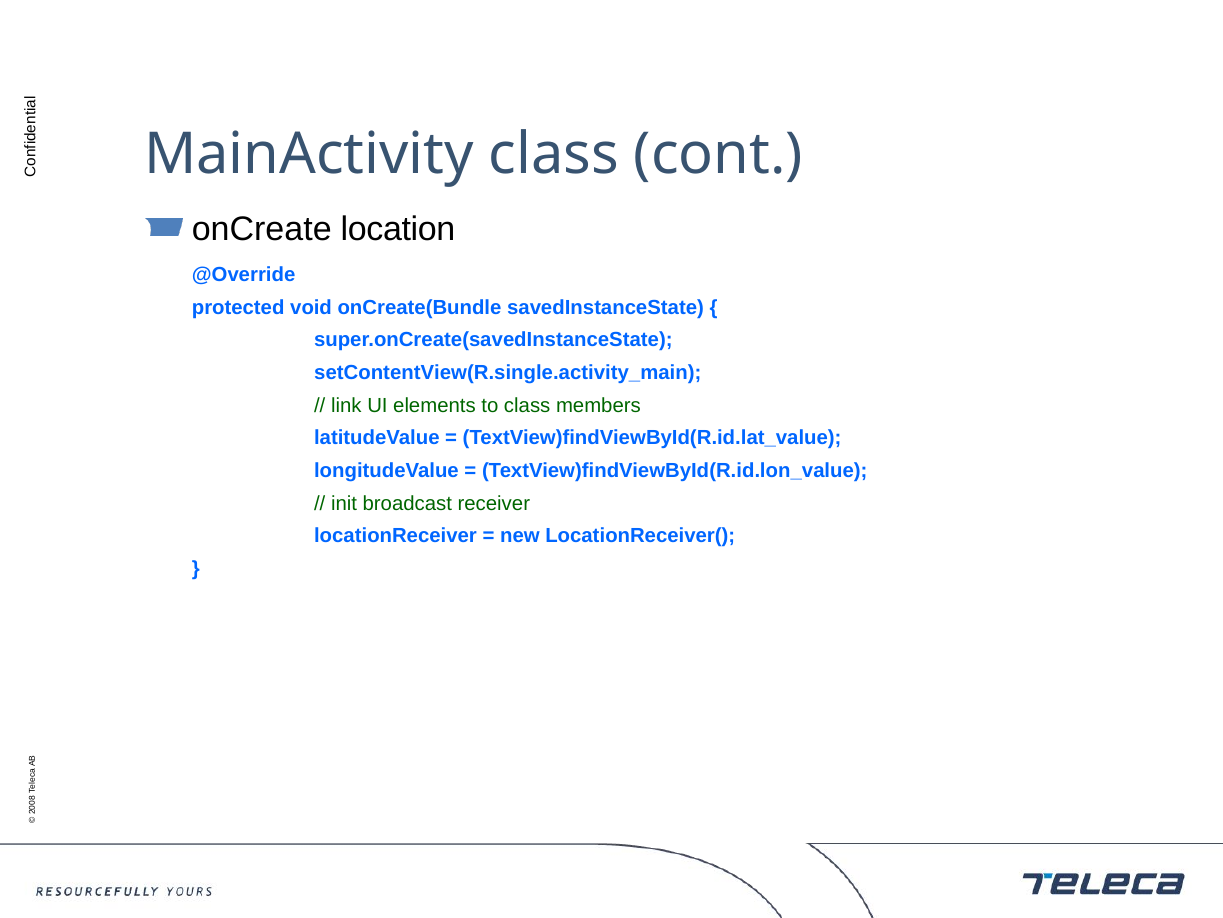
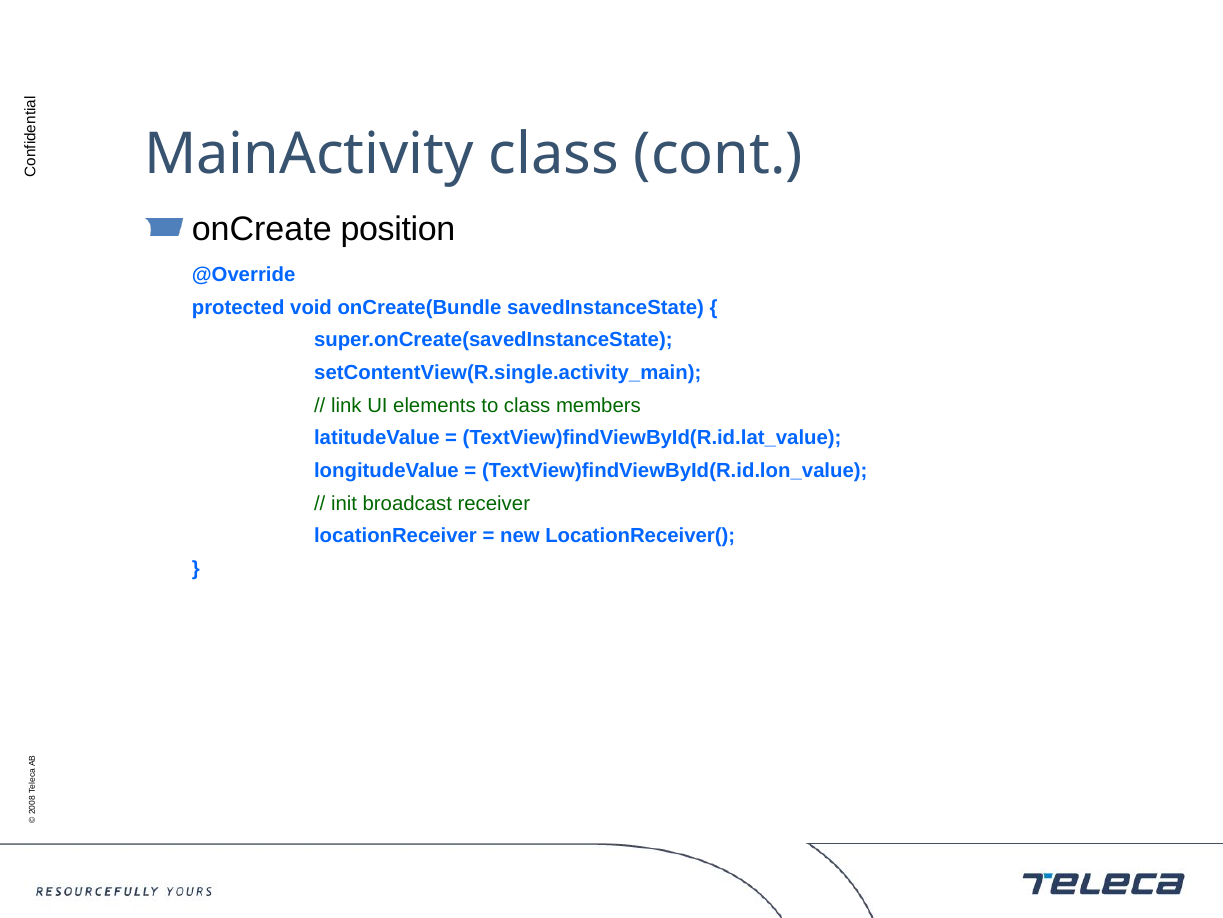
location: location -> position (398, 230)
